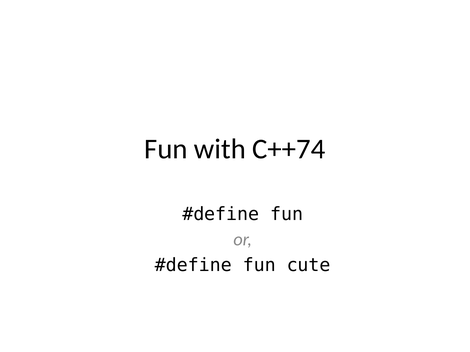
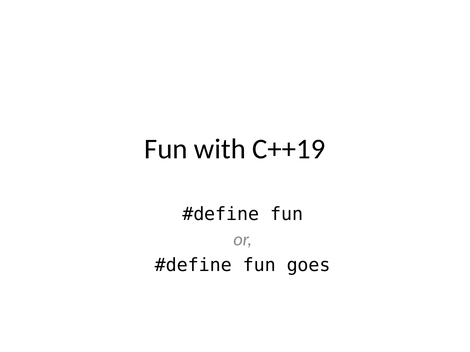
C++74: C++74 -> C++19 (289, 149)
cute: cute -> goes (309, 265)
